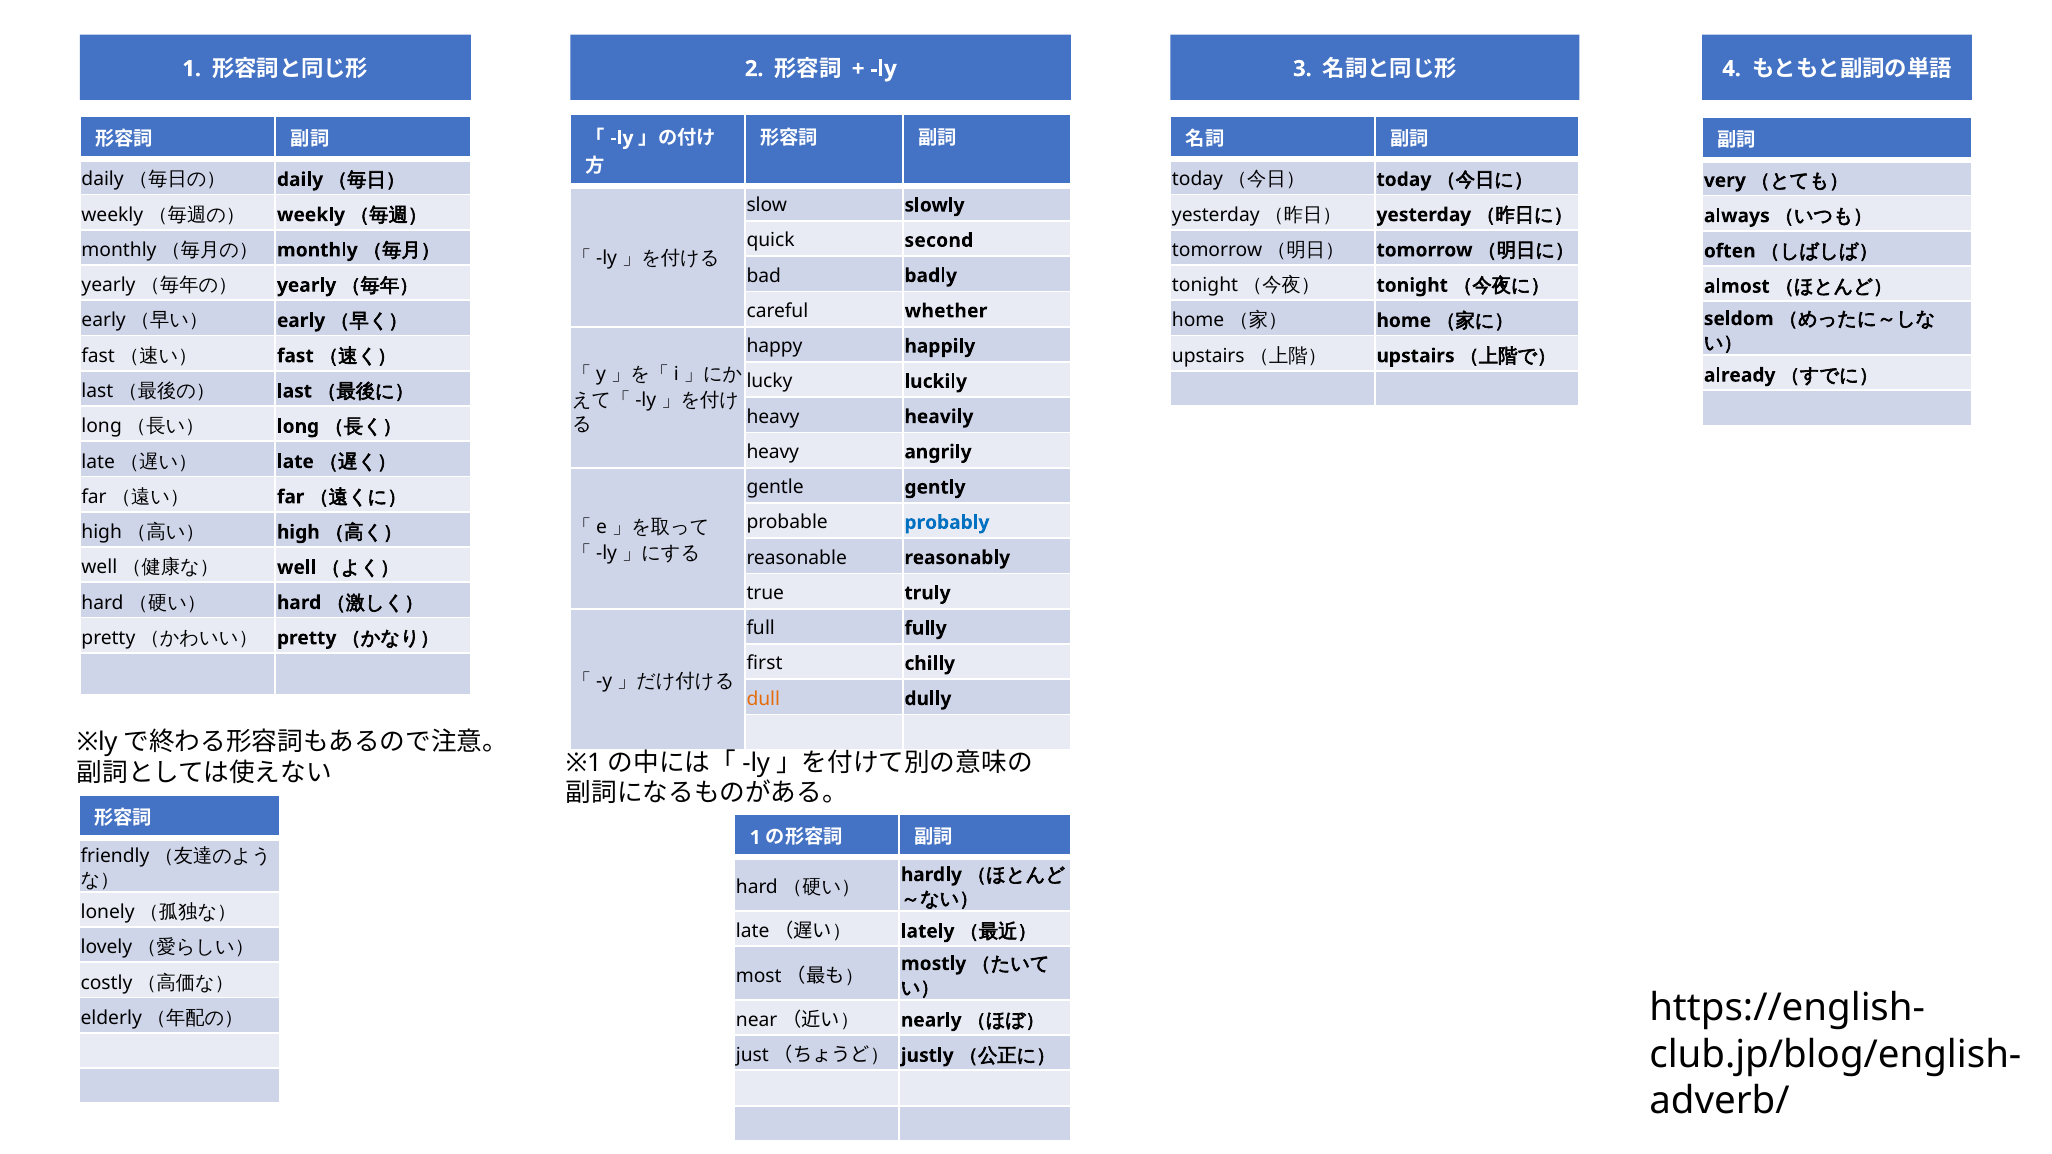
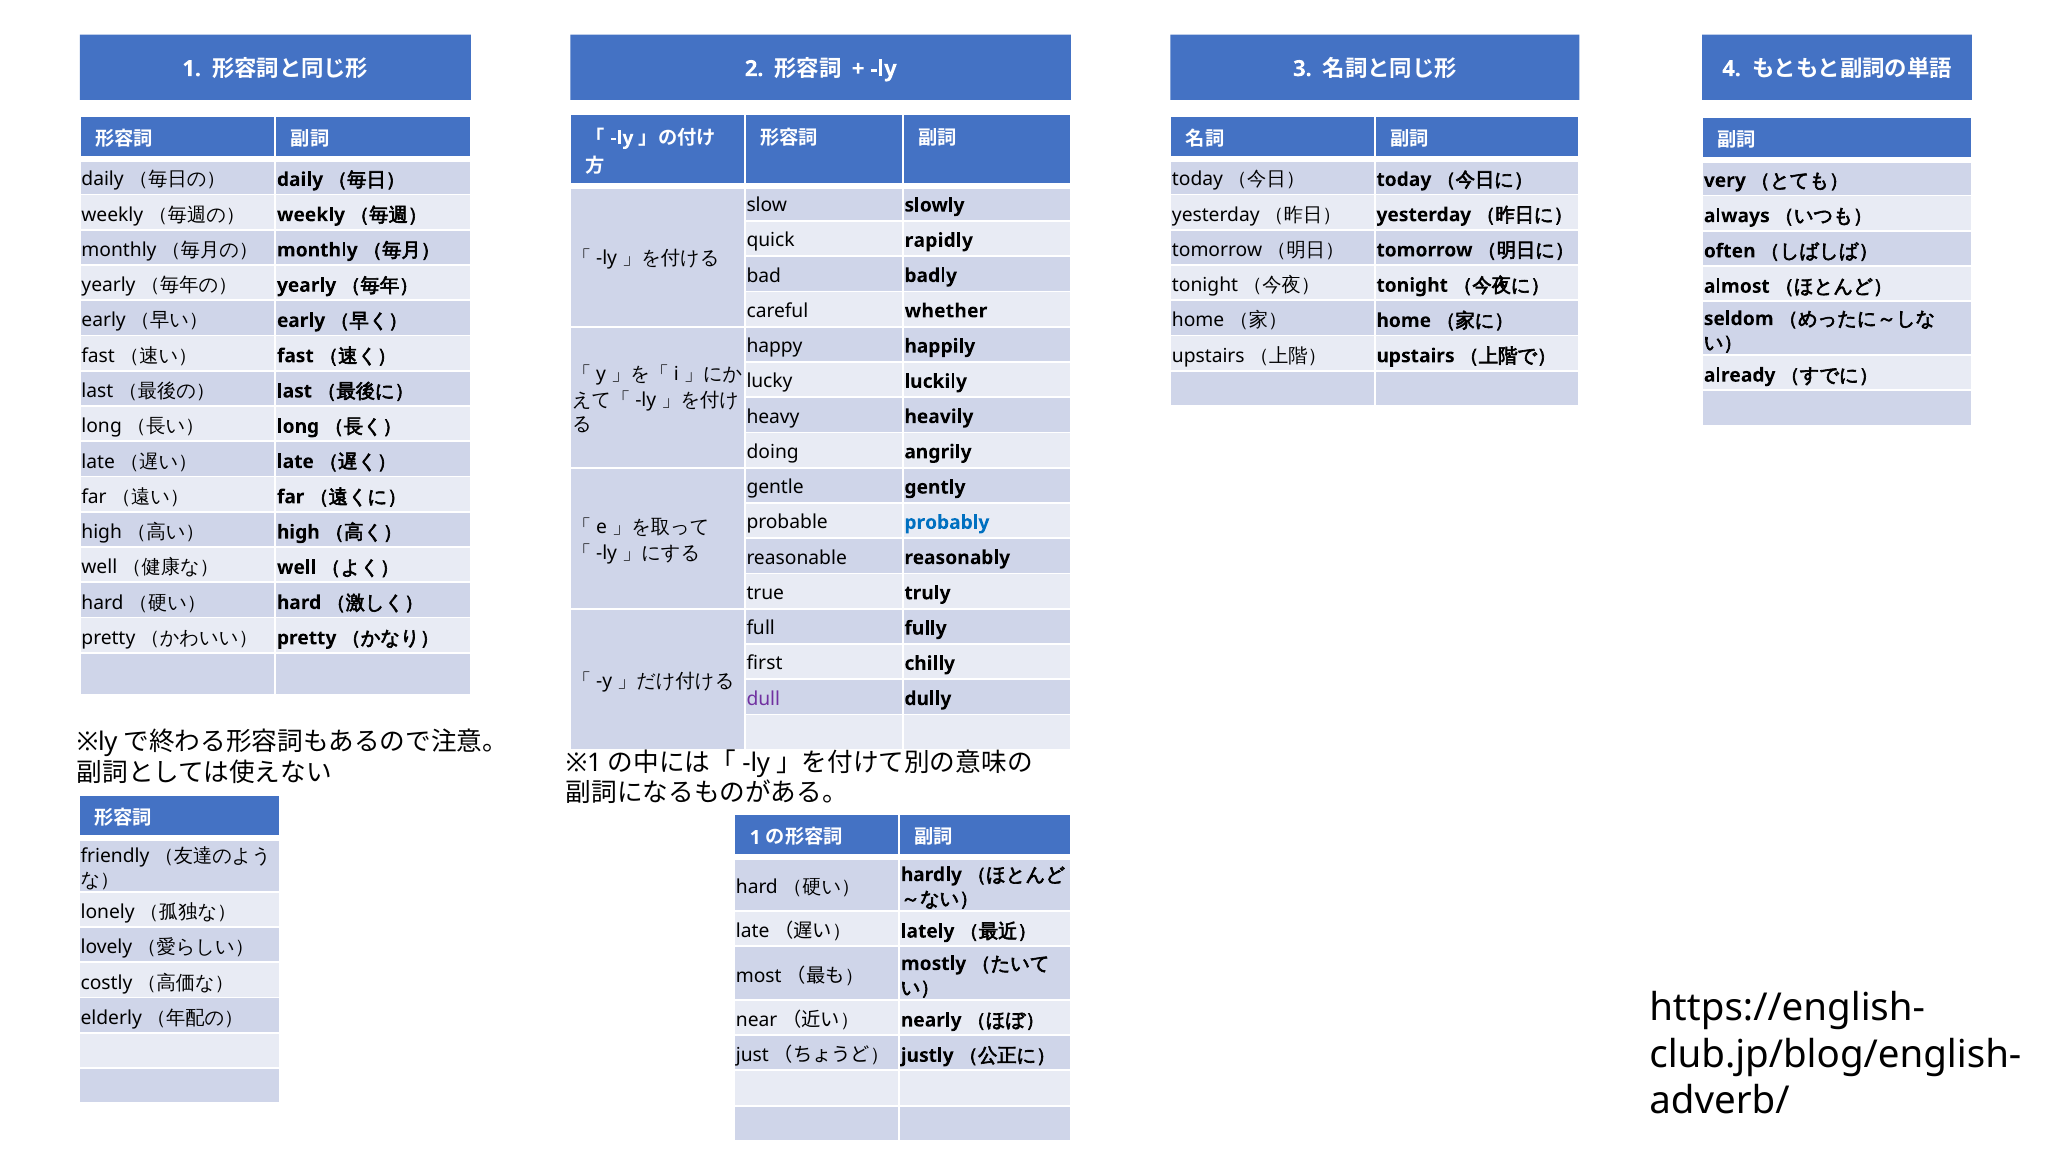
second: second -> rapidly (939, 240)
heavy: heavy -> doing (773, 452)
dull colour: orange -> purple (763, 699)
